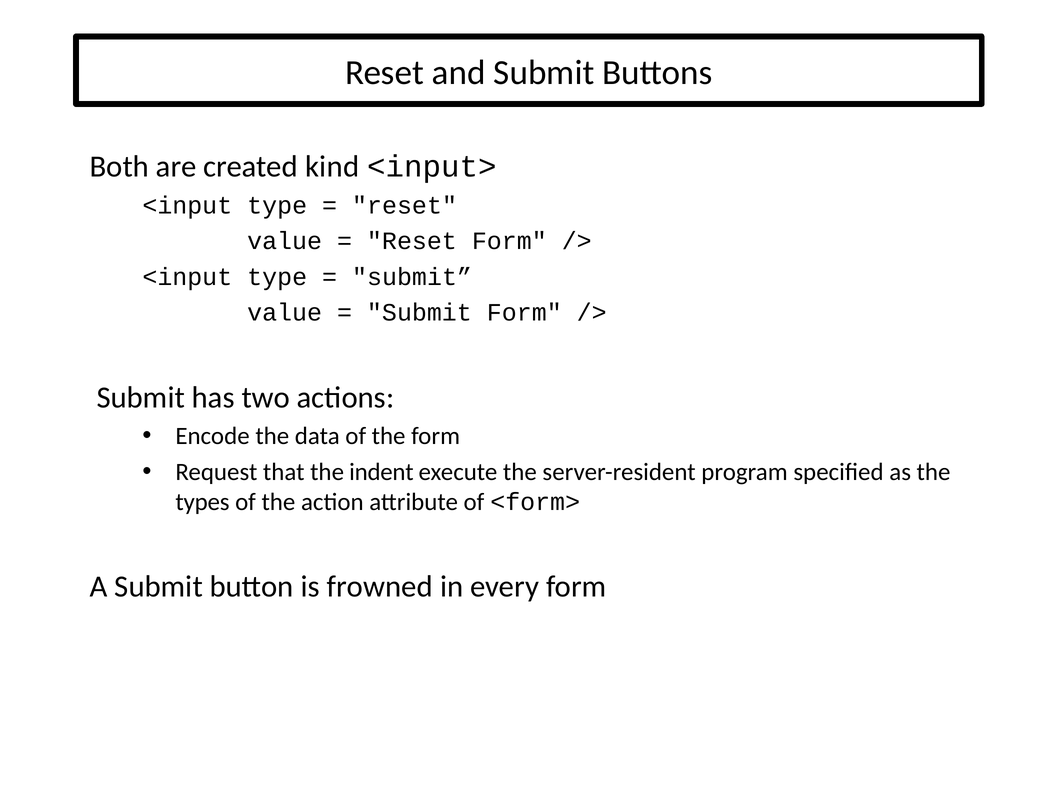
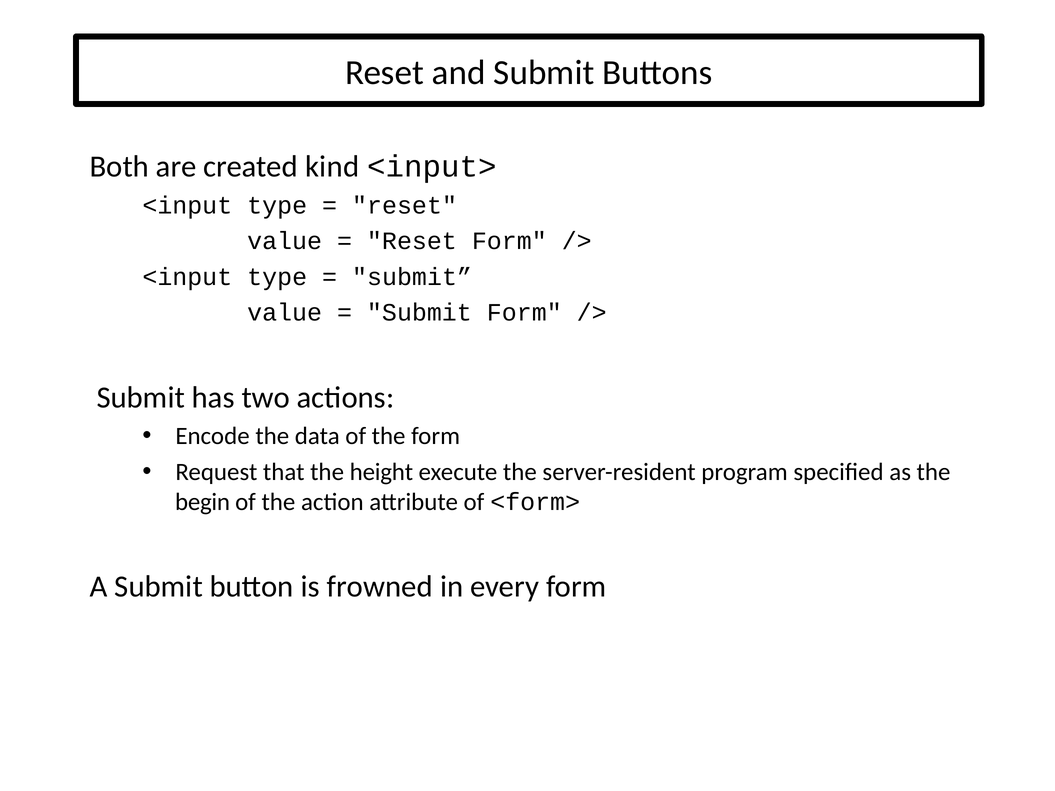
indent: indent -> height (381, 472)
types: types -> begin (203, 502)
